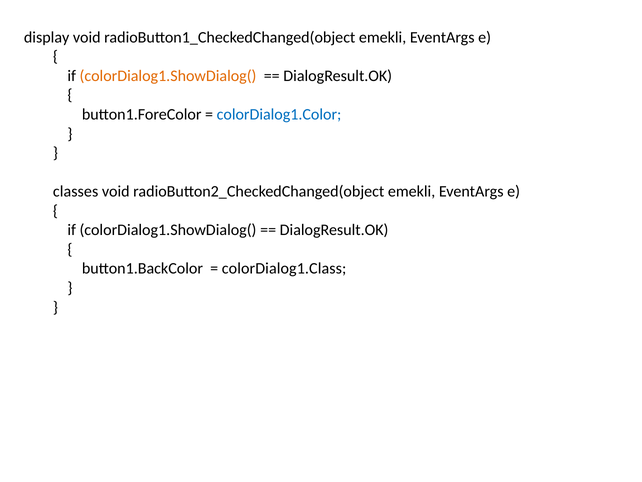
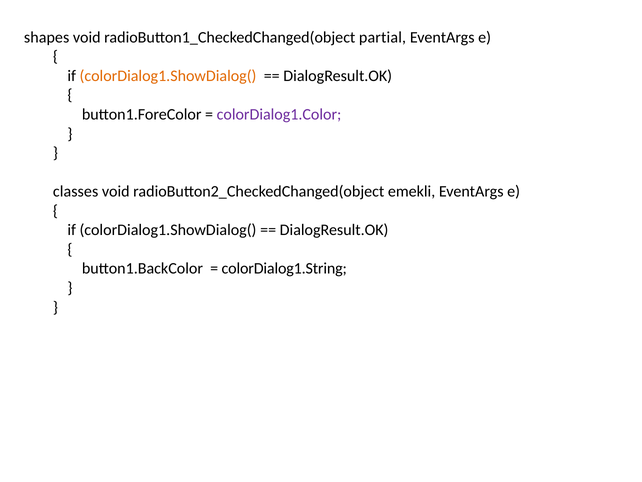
display: display -> shapes (47, 37)
radioButton1_CheckedChanged(object emekli: emekli -> partial (383, 37)
colorDialog1.Color colour: blue -> purple (279, 114)
colorDialog1.Class: colorDialog1.Class -> colorDialog1.String (284, 268)
